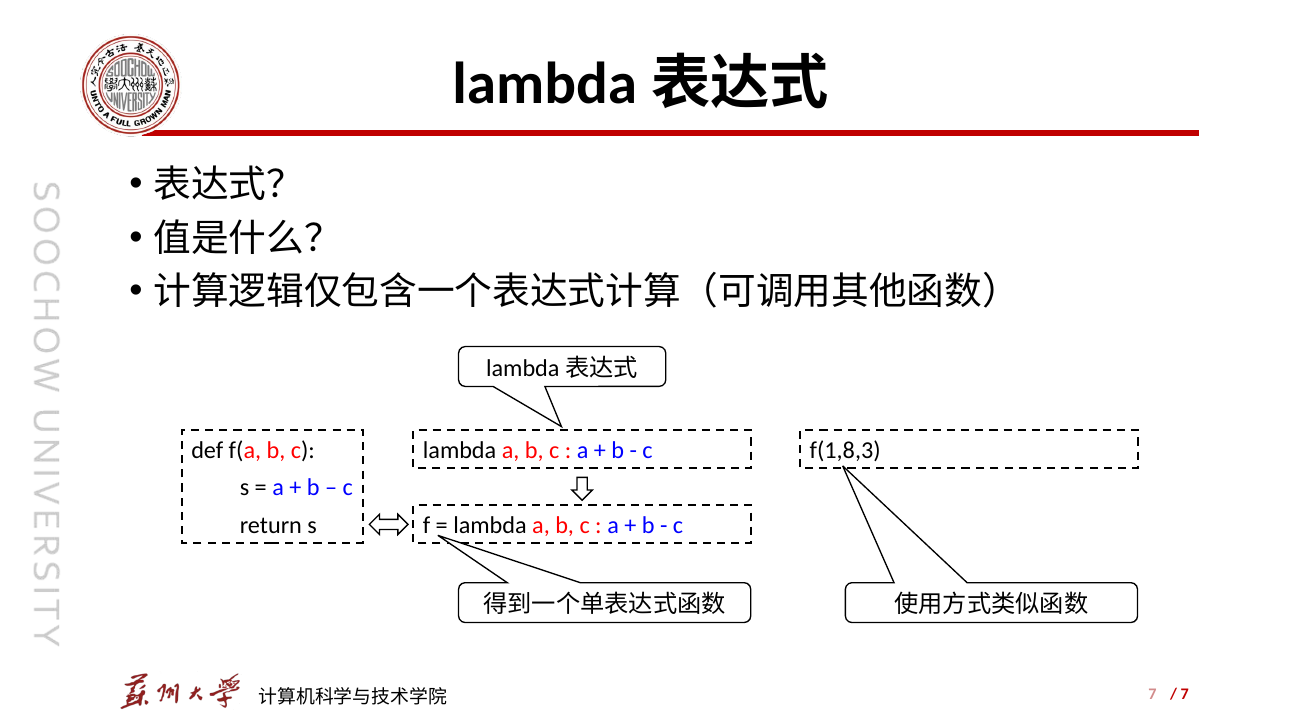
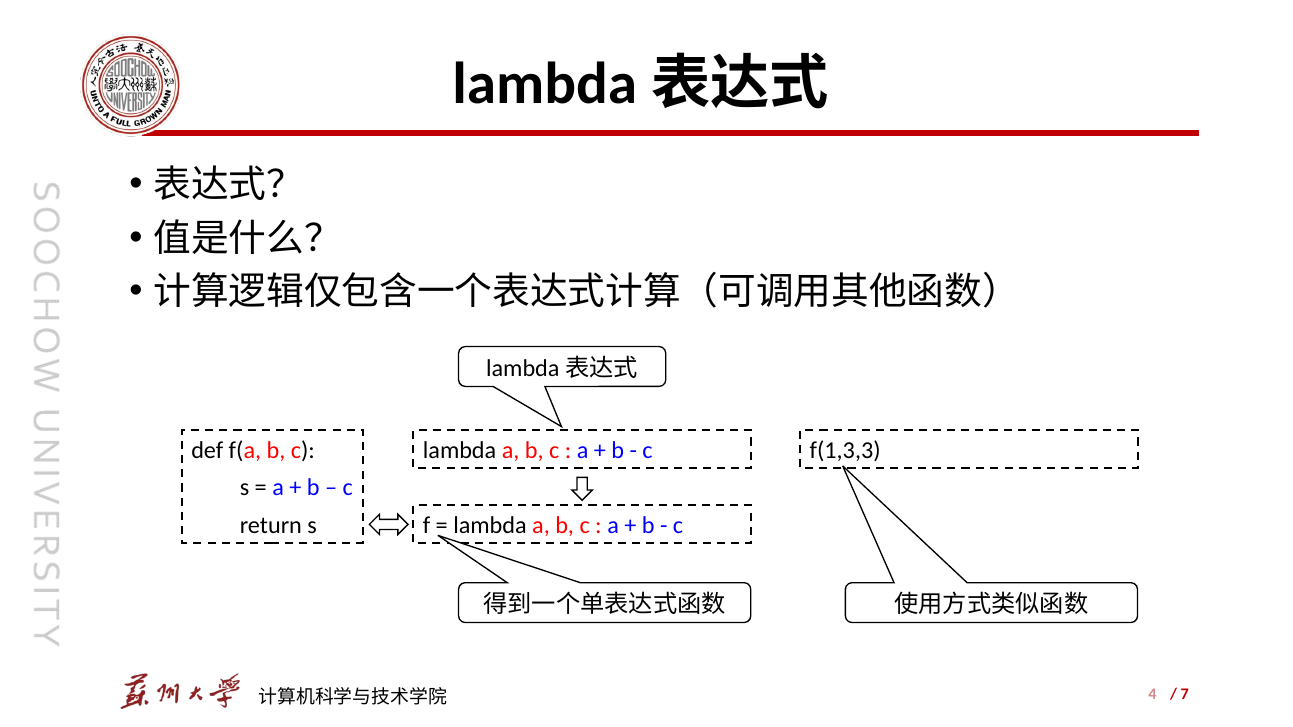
f(1,8,3: f(1,8,3 -> f(1,3,3 (845, 451)
7: 7 -> 4 (1152, 694)
